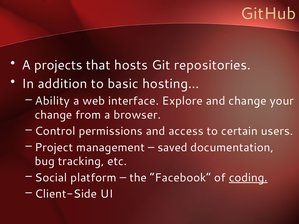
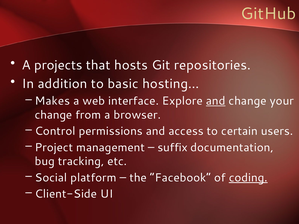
Ability: Ability -> Makes (52, 101)
and underline: none -> present (216, 101)
saved: saved -> suffix (173, 148)
